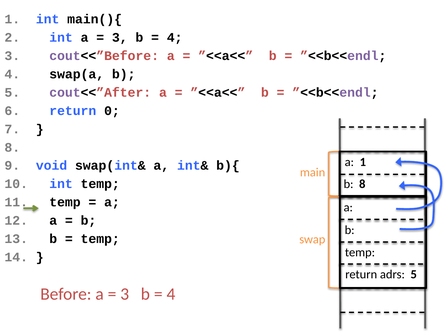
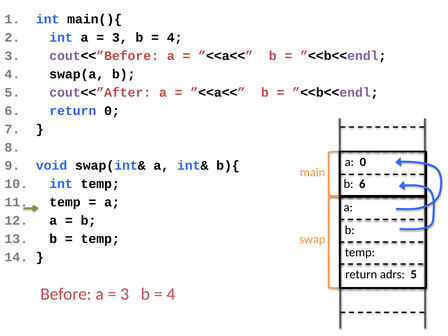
a 1: 1 -> 0 (363, 162)
b 8: 8 -> 6 (362, 184)
